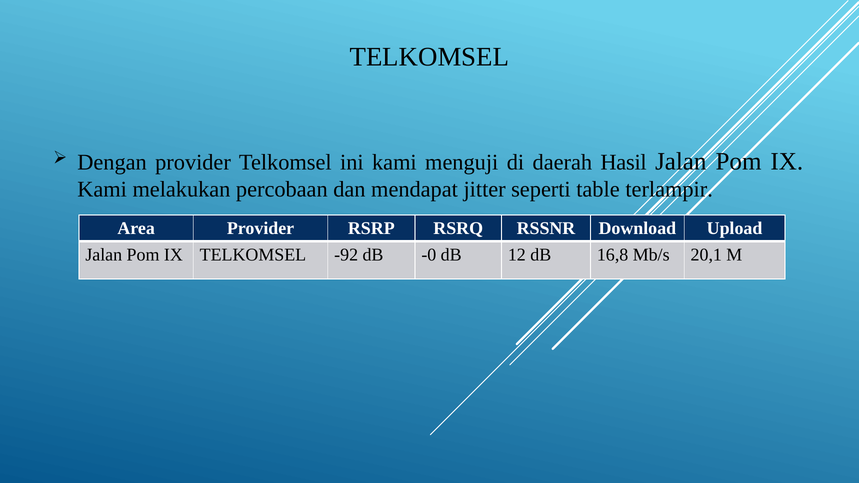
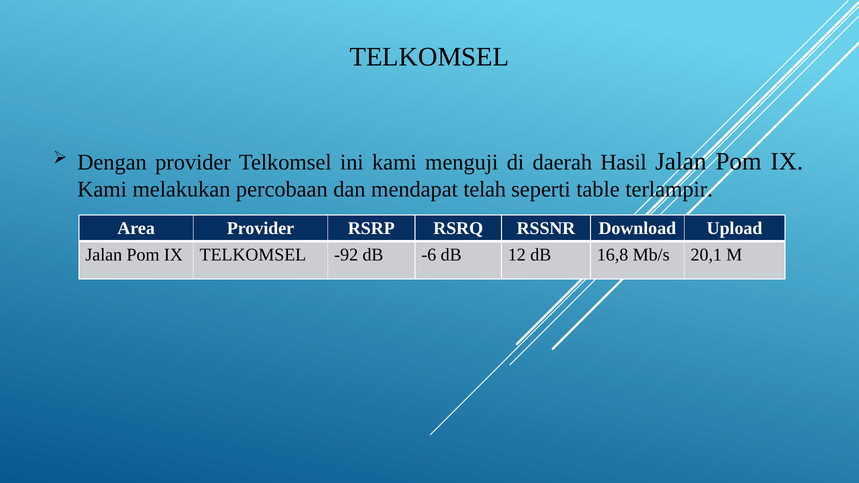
jitter: jitter -> telah (485, 190)
-0: -0 -> -6 (429, 255)
